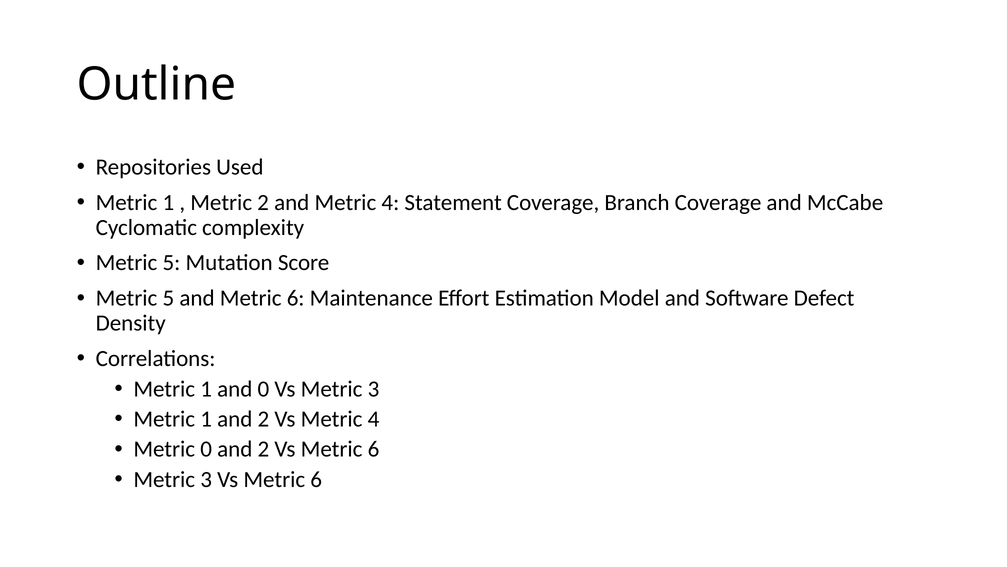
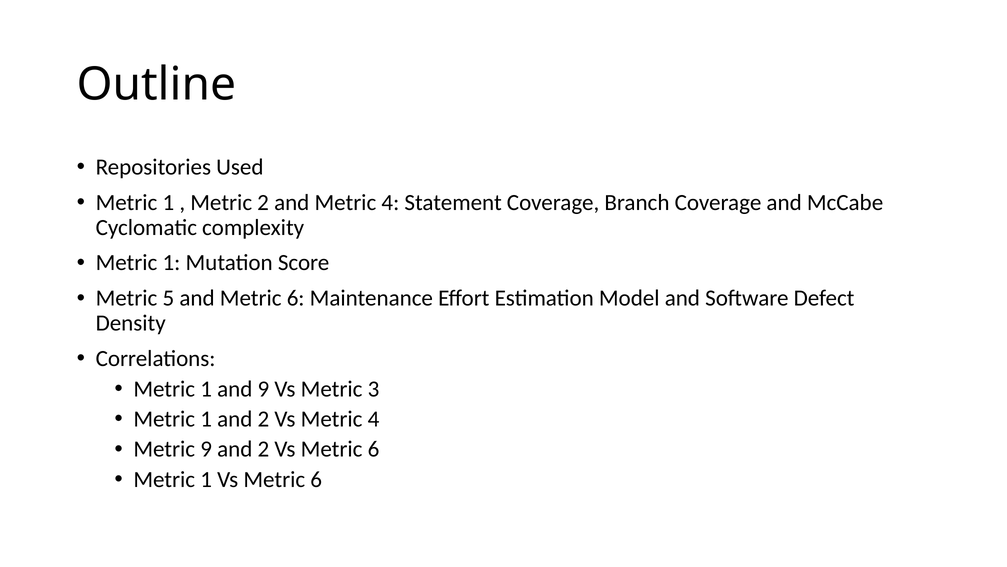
5: 5 -> 1 (171, 263)
and 0: 0 -> 9 (263, 389)
Metric 0: 0 -> 9 (206, 449)
3: 3 -> 1 (206, 479)
